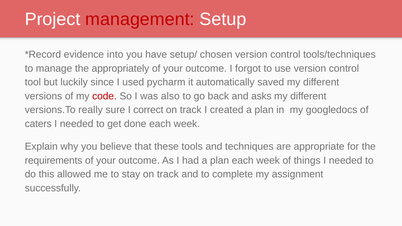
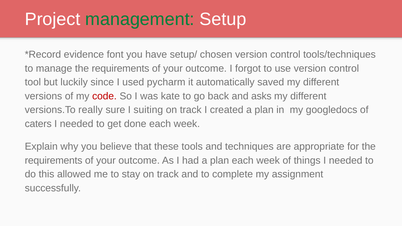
management colour: red -> green (140, 19)
into: into -> font (115, 55)
manage the appropriately: appropriately -> requirements (121, 68)
also: also -> kate (170, 96)
correct: correct -> suiting (148, 110)
